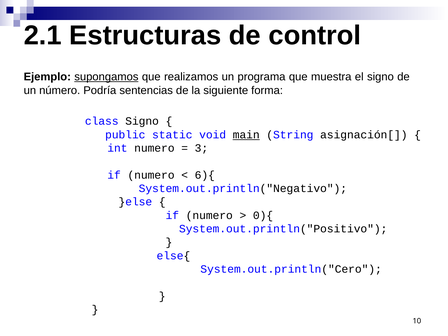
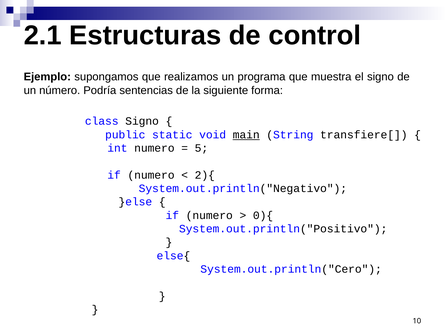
supongamos underline: present -> none (106, 77)
asignación[: asignación[ -> transfiere[ (364, 135)
3: 3 -> 5 (201, 148)
6){: 6){ -> 2){ (205, 175)
